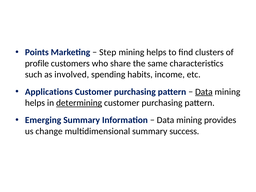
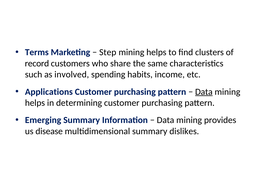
Points: Points -> Terms (37, 52)
profile: profile -> record (37, 63)
determining underline: present -> none (79, 103)
change: change -> disease (49, 131)
success: success -> dislikes (184, 131)
